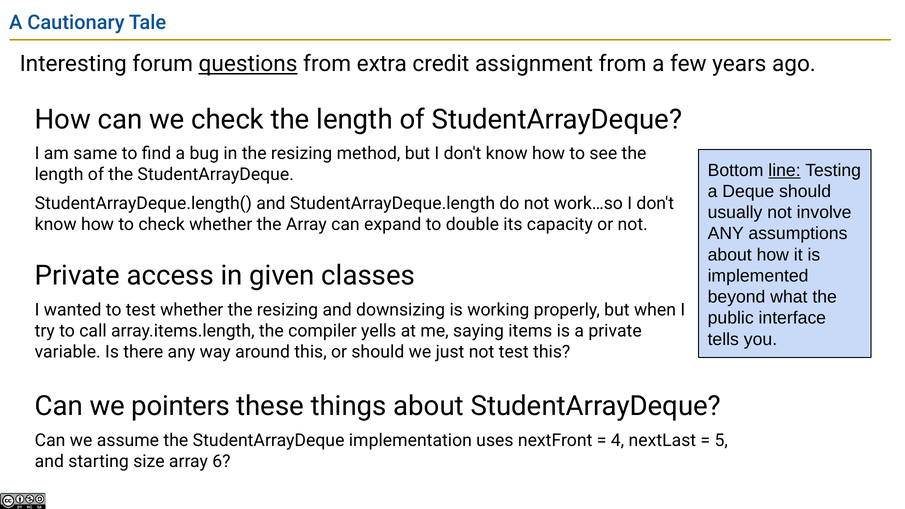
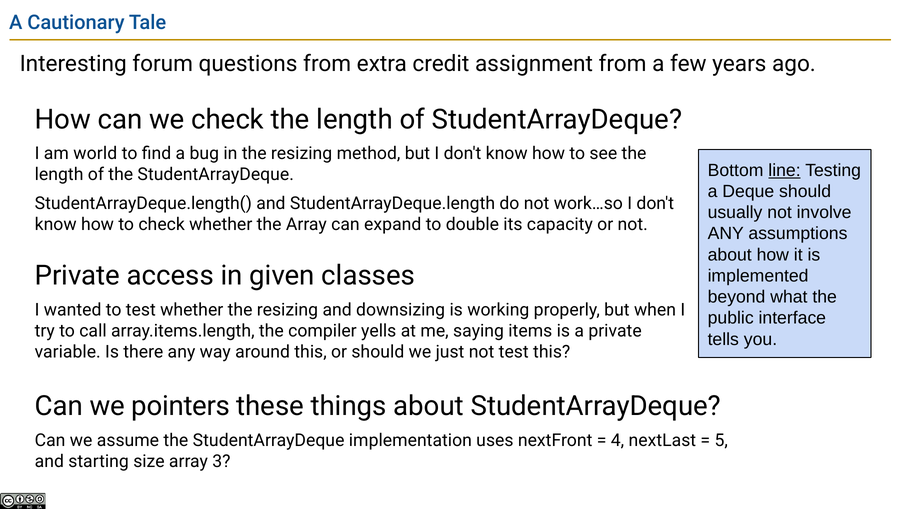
questions underline: present -> none (248, 64)
same: same -> world (95, 153)
6: 6 -> 3 (221, 461)
